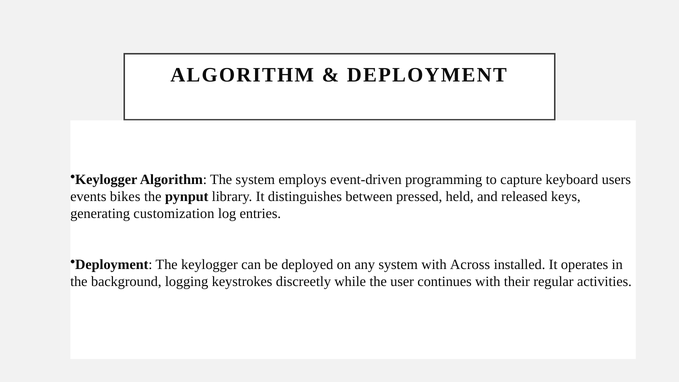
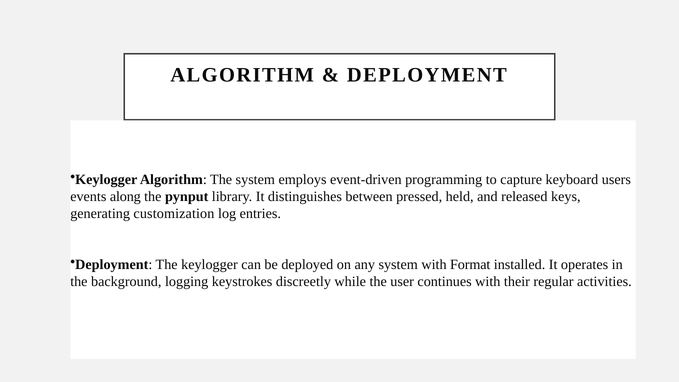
bikes: bikes -> along (125, 196)
Across: Across -> Format (470, 264)
